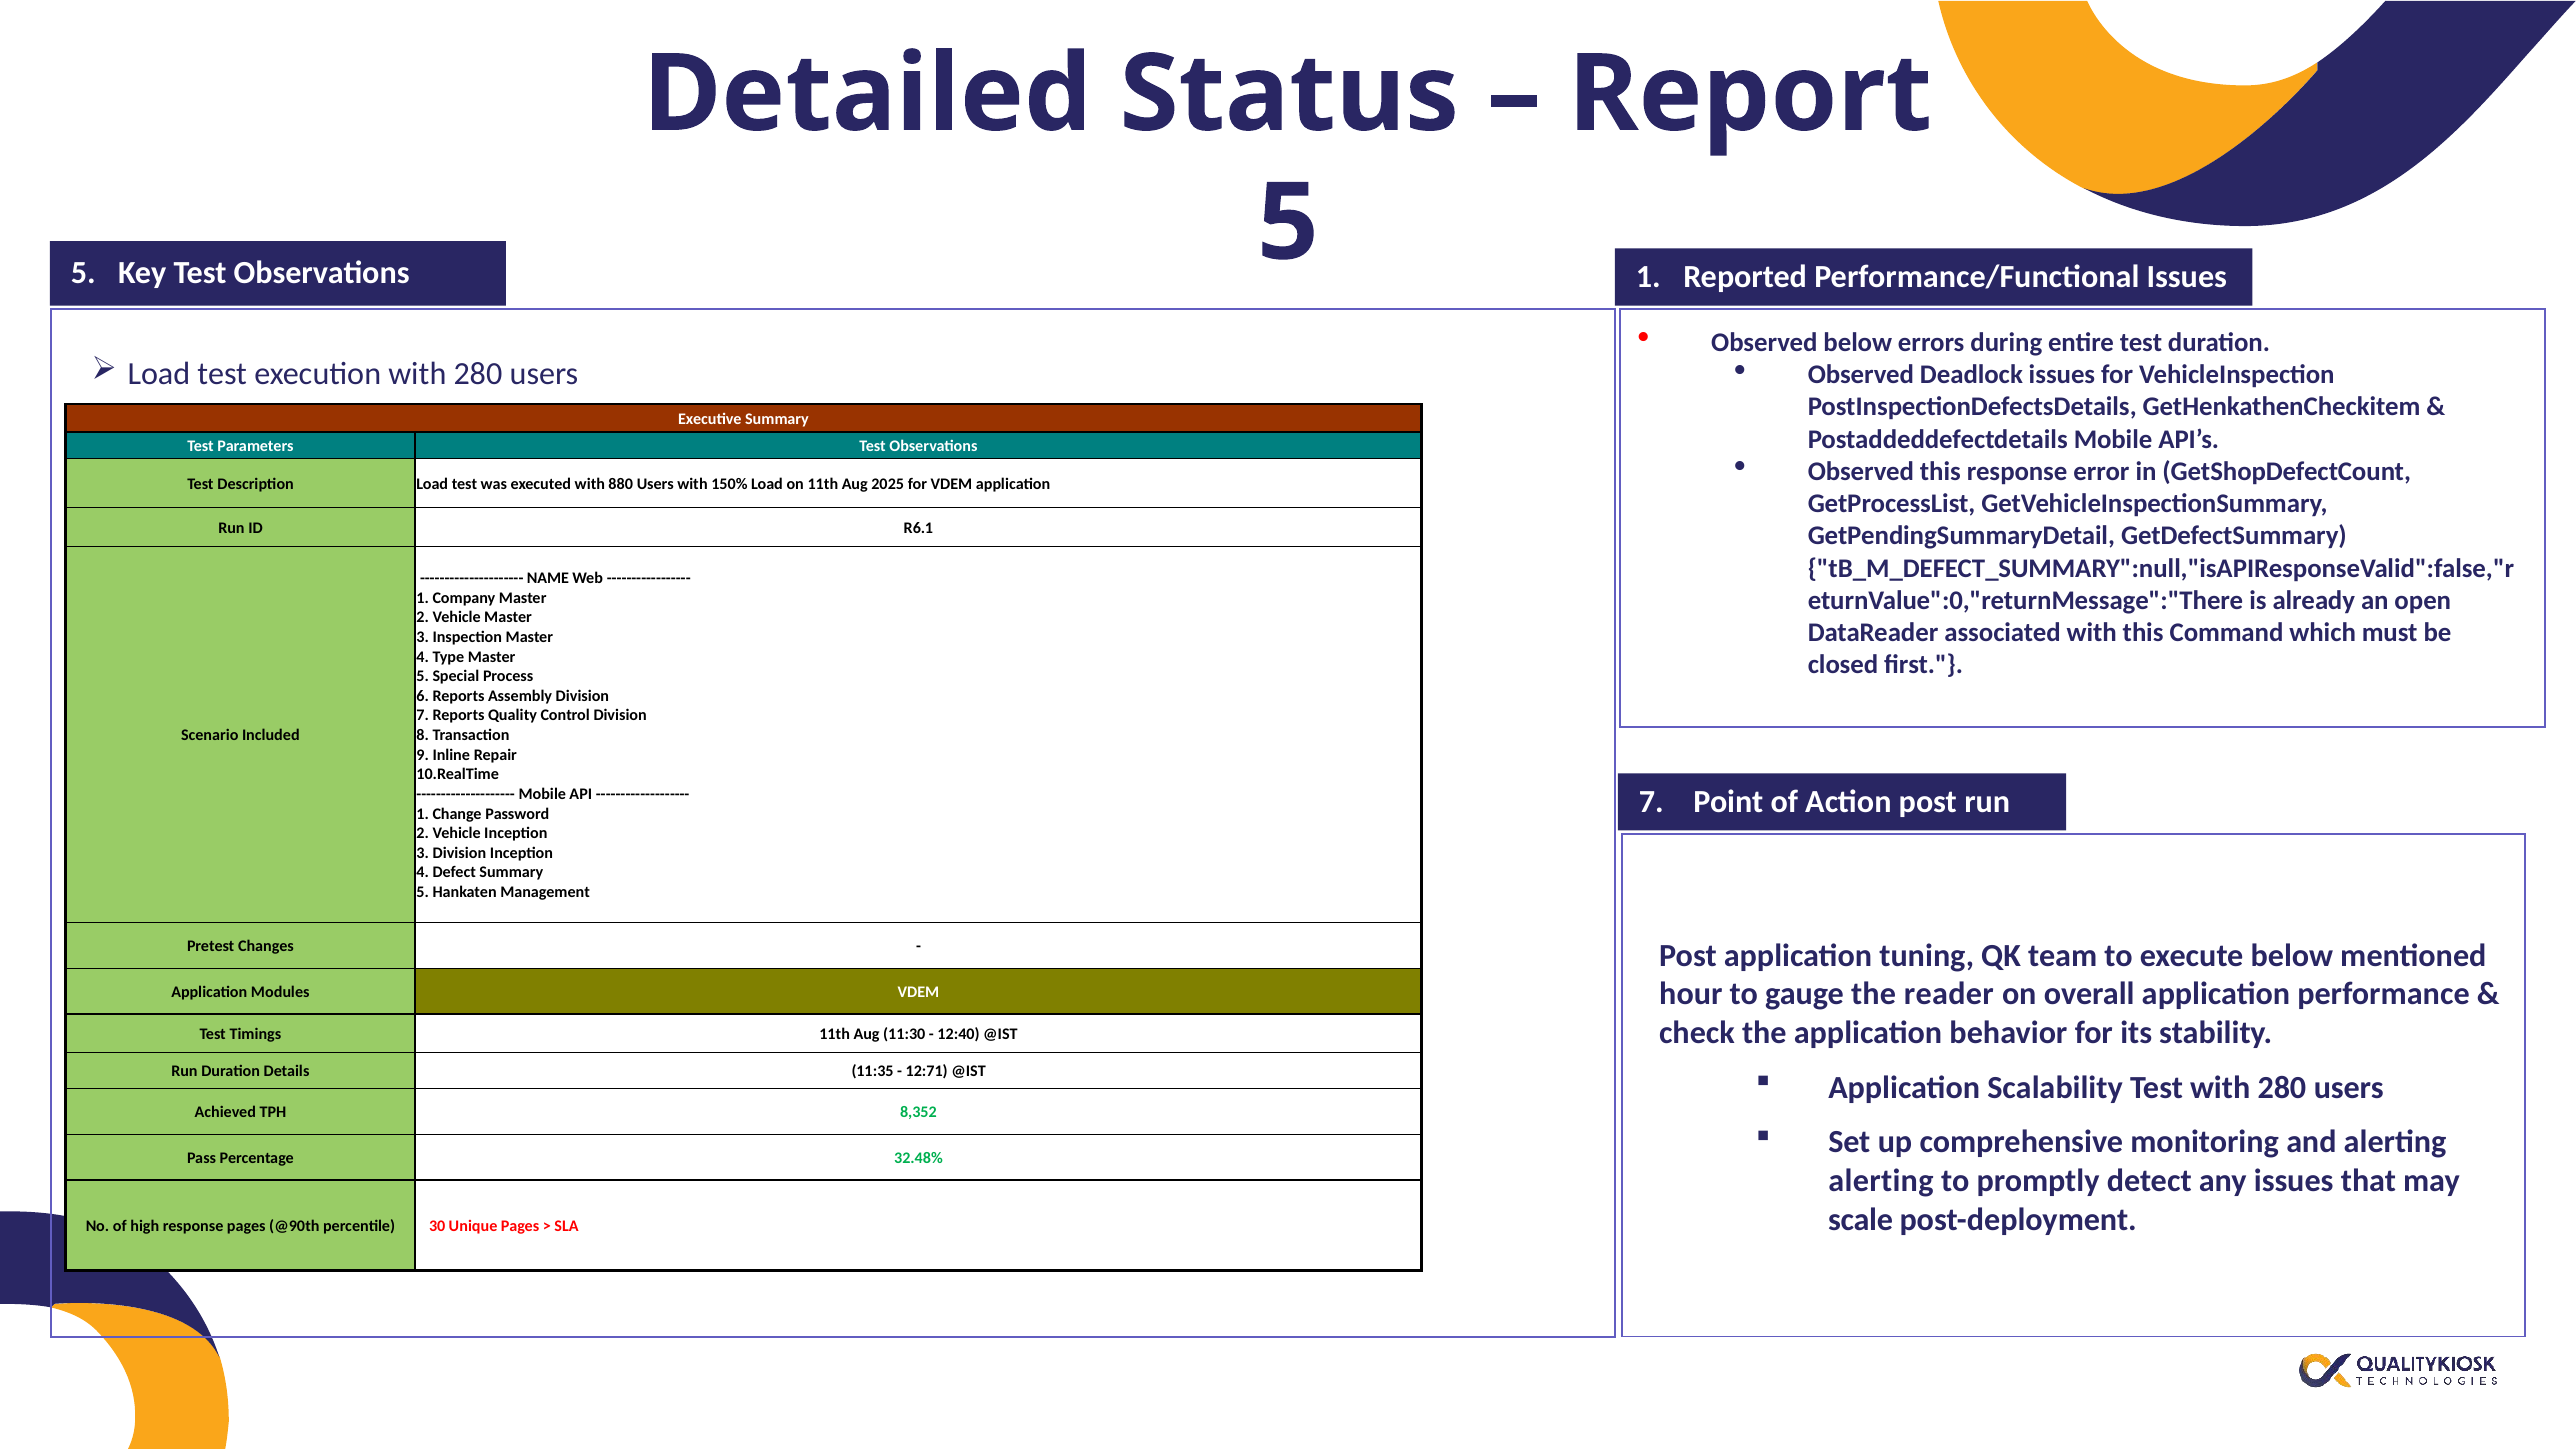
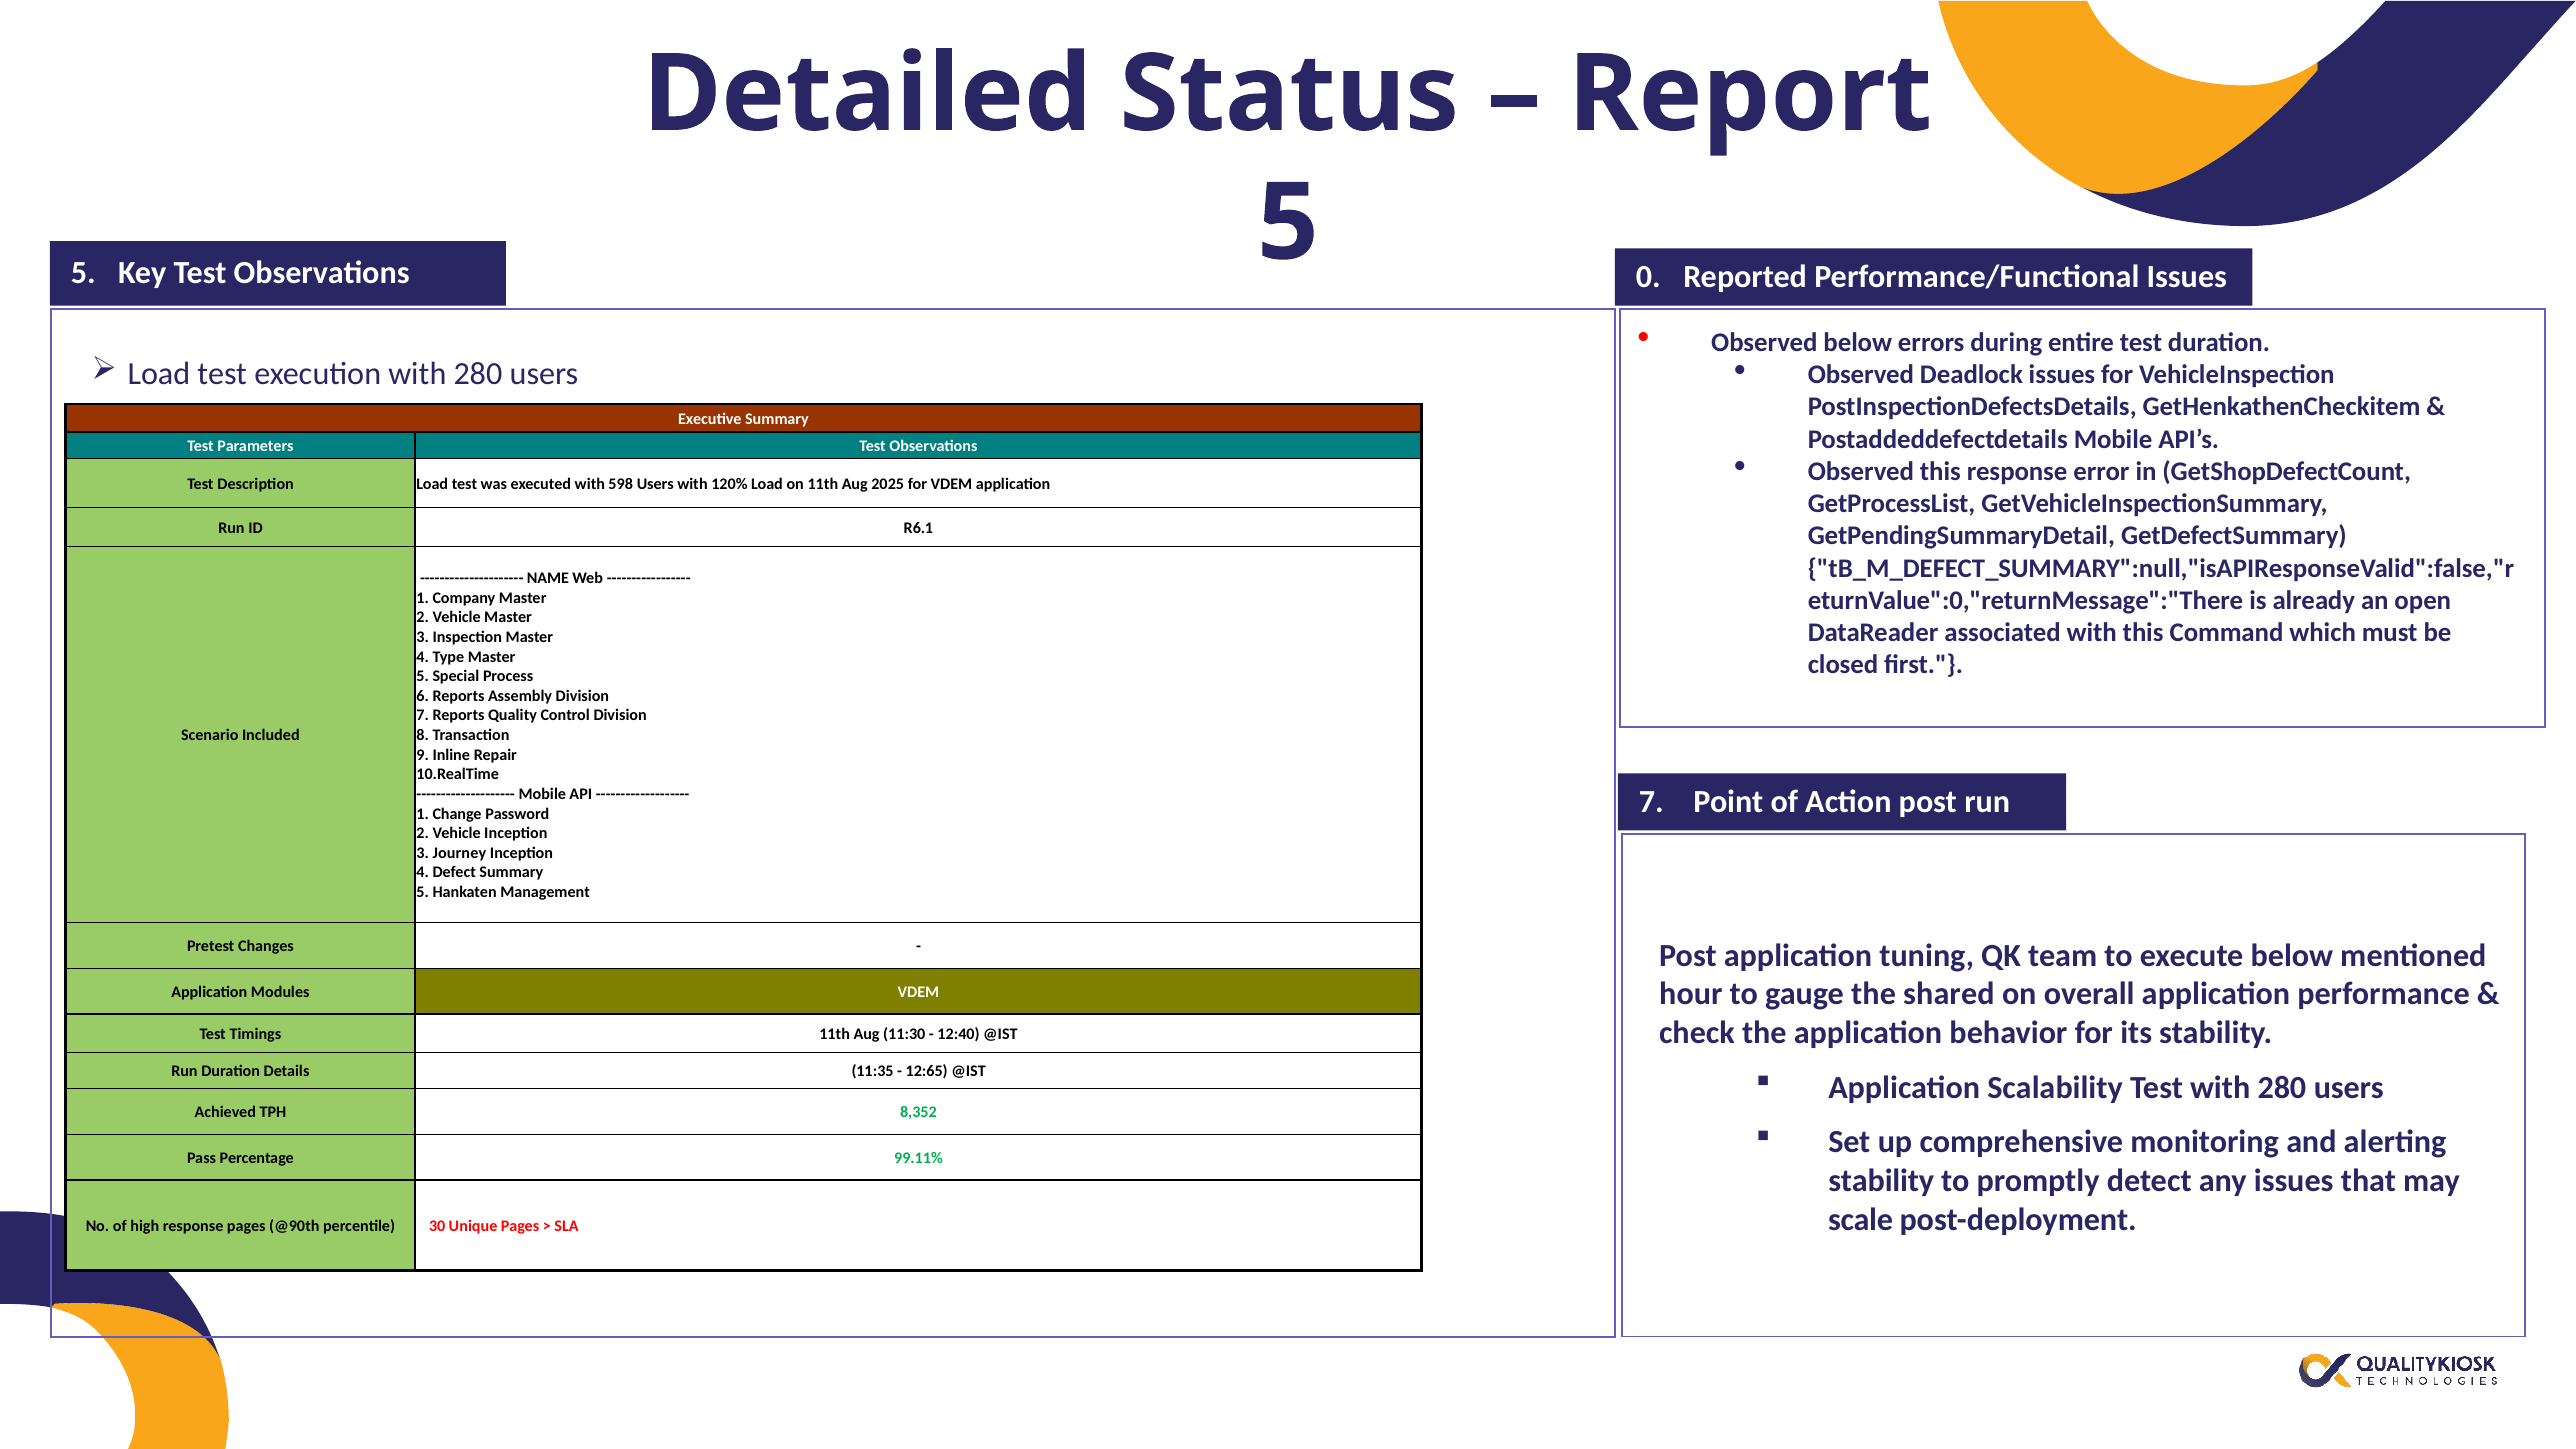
5 1: 1 -> 0 (1648, 277)
880: 880 -> 598 (621, 484)
150%: 150% -> 120% (729, 484)
3 Division: Division -> Journey (459, 853)
reader: reader -> shared (1949, 994)
12:71: 12:71 -> 12:65 (927, 1071)
32.48%: 32.48% -> 99.11% (918, 1158)
alerting: alerting -> stability (1881, 1181)
